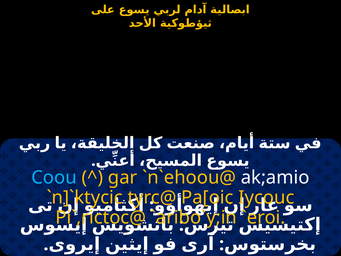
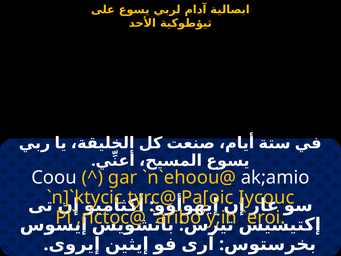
Coou colour: light blue -> white (54, 177)
